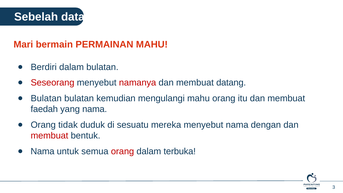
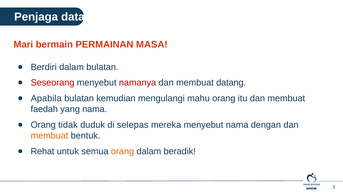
Sebelah: Sebelah -> Penjaga (36, 17)
PERMAINAN MAHU: MAHU -> MASA (152, 45)
Bulatan: Bulatan -> Apabila (46, 98)
sesuatu: sesuatu -> selepas (133, 125)
membuat colour: red -> orange (49, 136)
Nama: Nama -> Rehat (43, 151)
orang colour: red -> orange (123, 151)
terbuka: terbuka -> beradik (180, 151)
